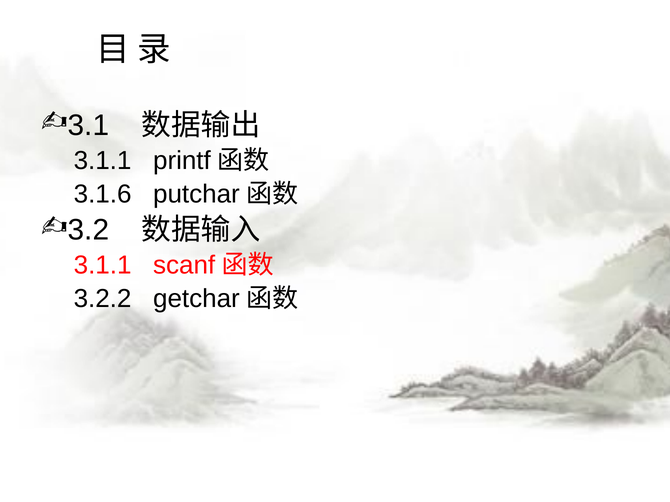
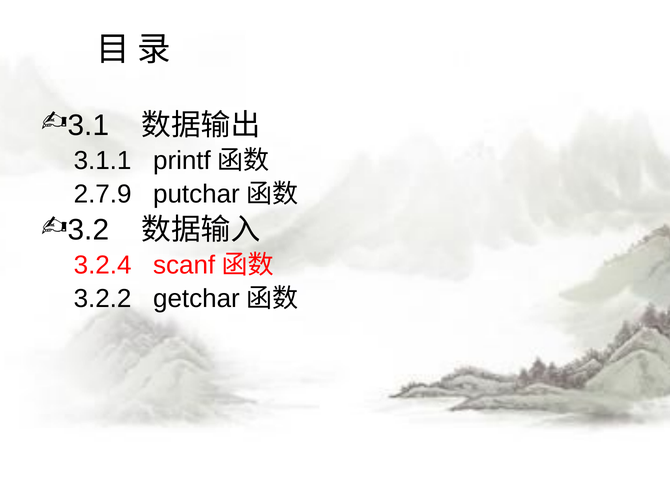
3.1.6: 3.1.6 -> 2.7.9 (103, 194)
3.1.1: 3.1.1 -> 3.2.4 (103, 266)
